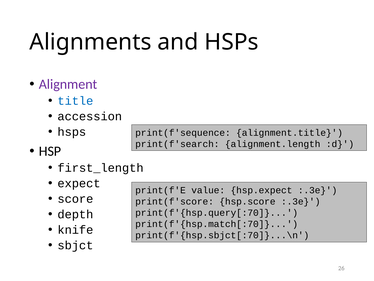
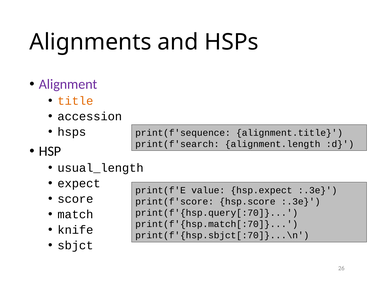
title colour: blue -> orange (75, 101)
first_length: first_length -> usual_length (101, 168)
depth: depth -> match (75, 214)
